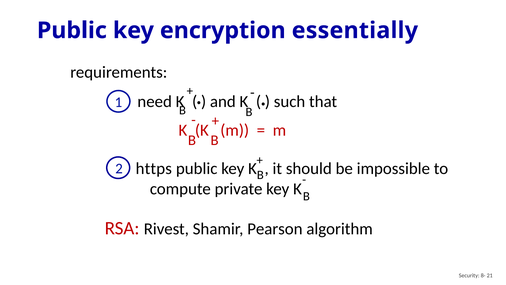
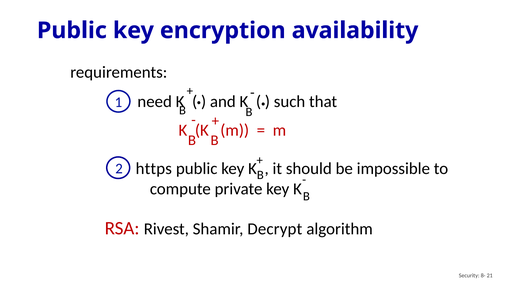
essentially: essentially -> availability (355, 30)
Pearson: Pearson -> Decrypt (275, 229)
